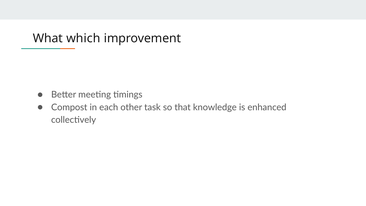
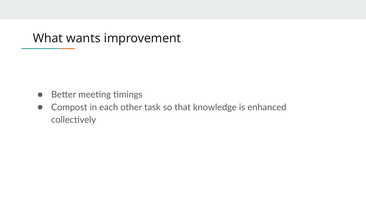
which: which -> wants (83, 38)
